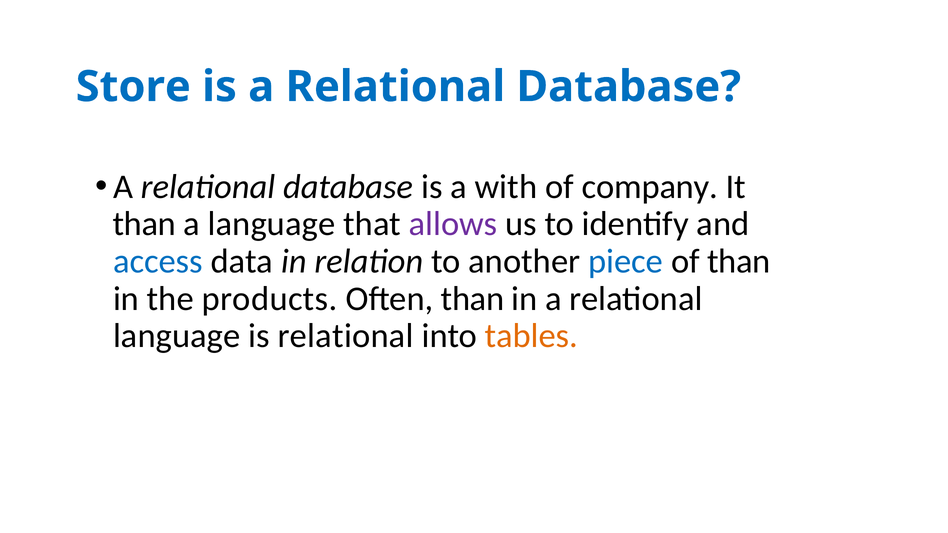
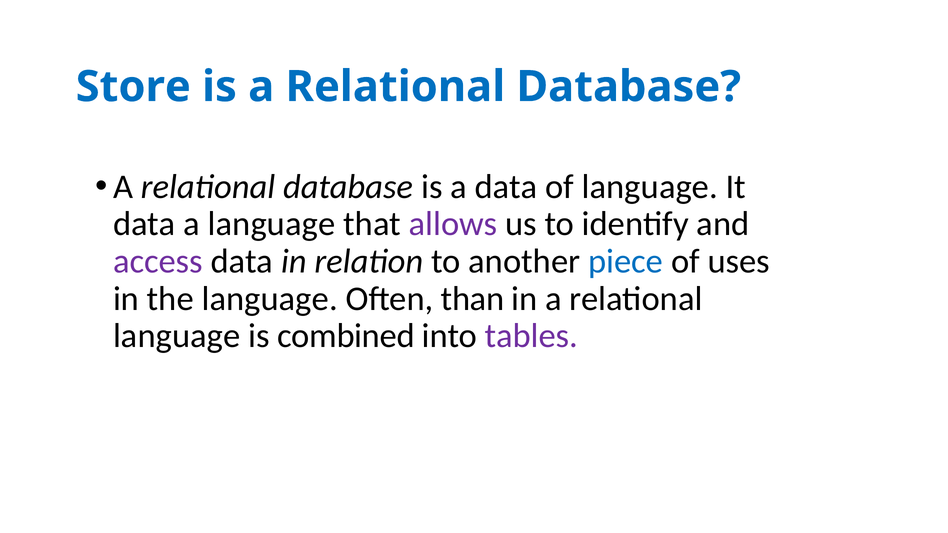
a with: with -> data (506, 187)
of company: company -> language (650, 187)
than: than -> data (144, 224)
access colour: blue -> purple (158, 261)
of than: than -> uses (739, 261)
the products: products -> language (270, 299)
is relational: relational -> combined (346, 336)
tables colour: orange -> purple (531, 336)
